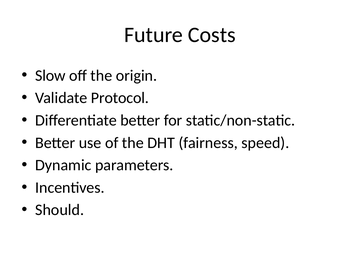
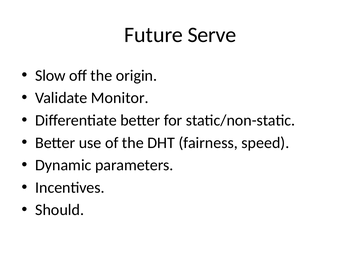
Costs: Costs -> Serve (212, 35)
Protocol: Protocol -> Monitor (120, 98)
